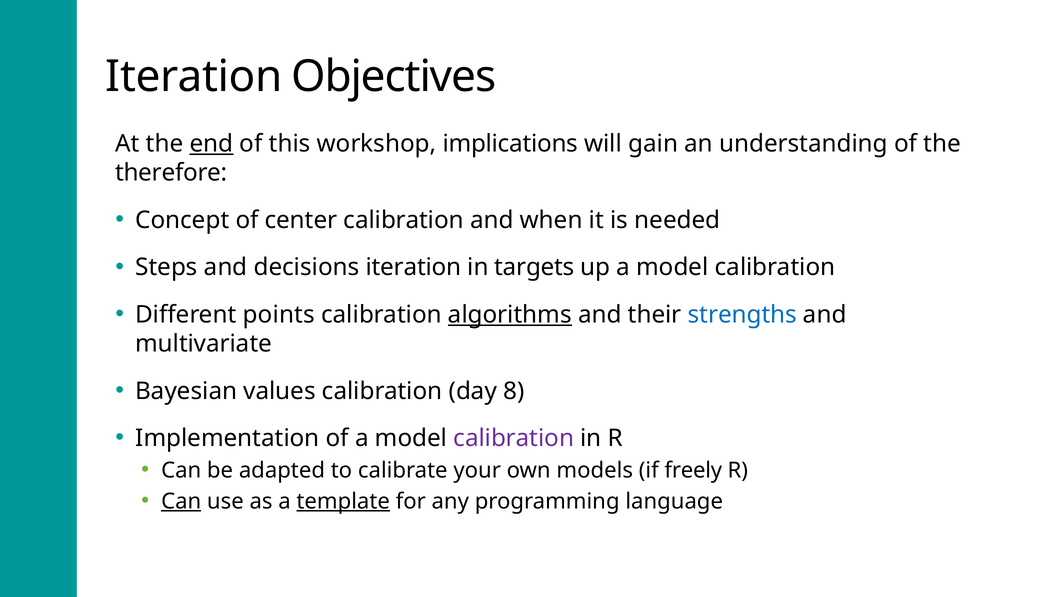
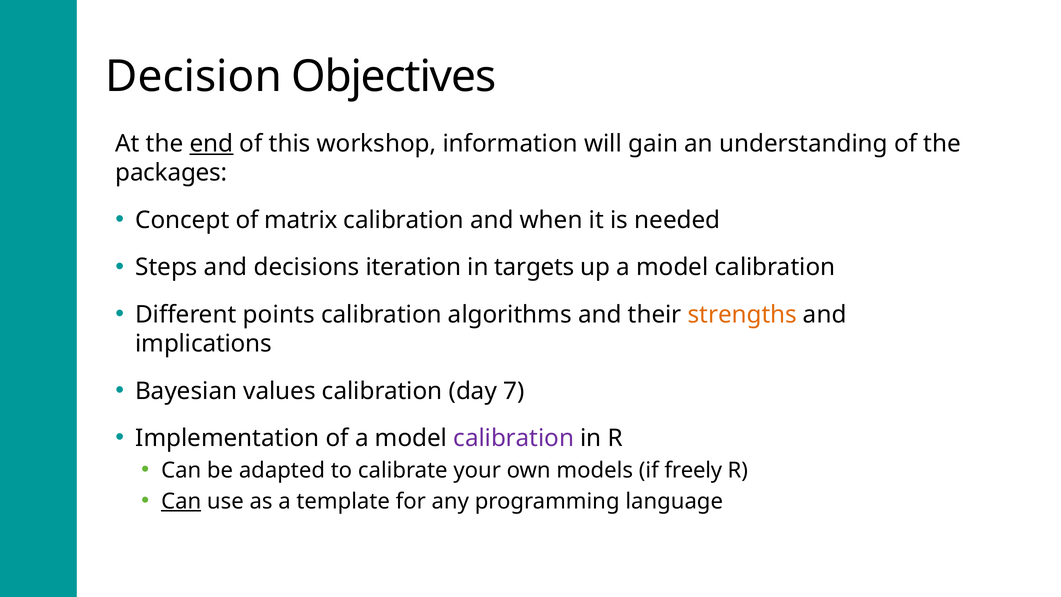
Iteration: Iteration -> Decision (194, 77)
implications: implications -> information (510, 144)
therefore: therefore -> packages (171, 173)
center: center -> matrix (301, 220)
algorithms underline: present -> none (510, 314)
strengths colour: blue -> orange (742, 314)
multivariate: multivariate -> implications (204, 344)
8: 8 -> 7 (514, 391)
template underline: present -> none (343, 501)
